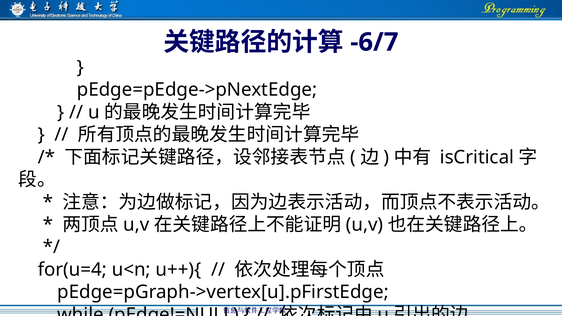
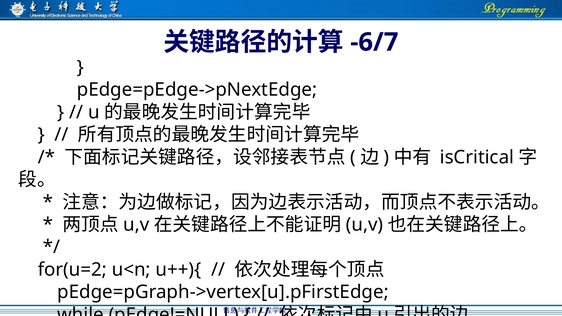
for(u=4: for(u=4 -> for(u=2 (72, 270)
